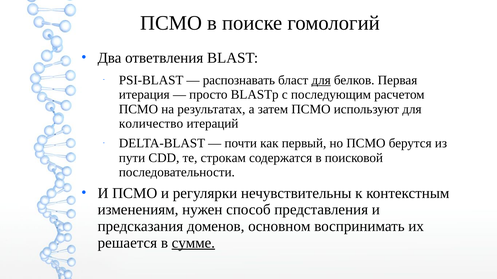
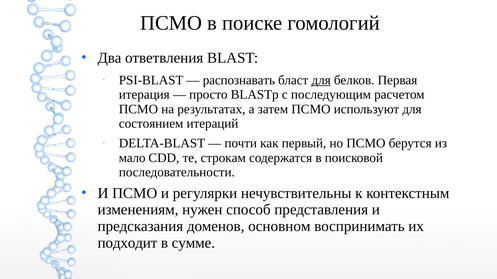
количество: количество -> состоянием (151, 124)
пути: пути -> мало (132, 158)
решается: решается -> подходит (127, 243)
сумме underline: present -> none (193, 243)
